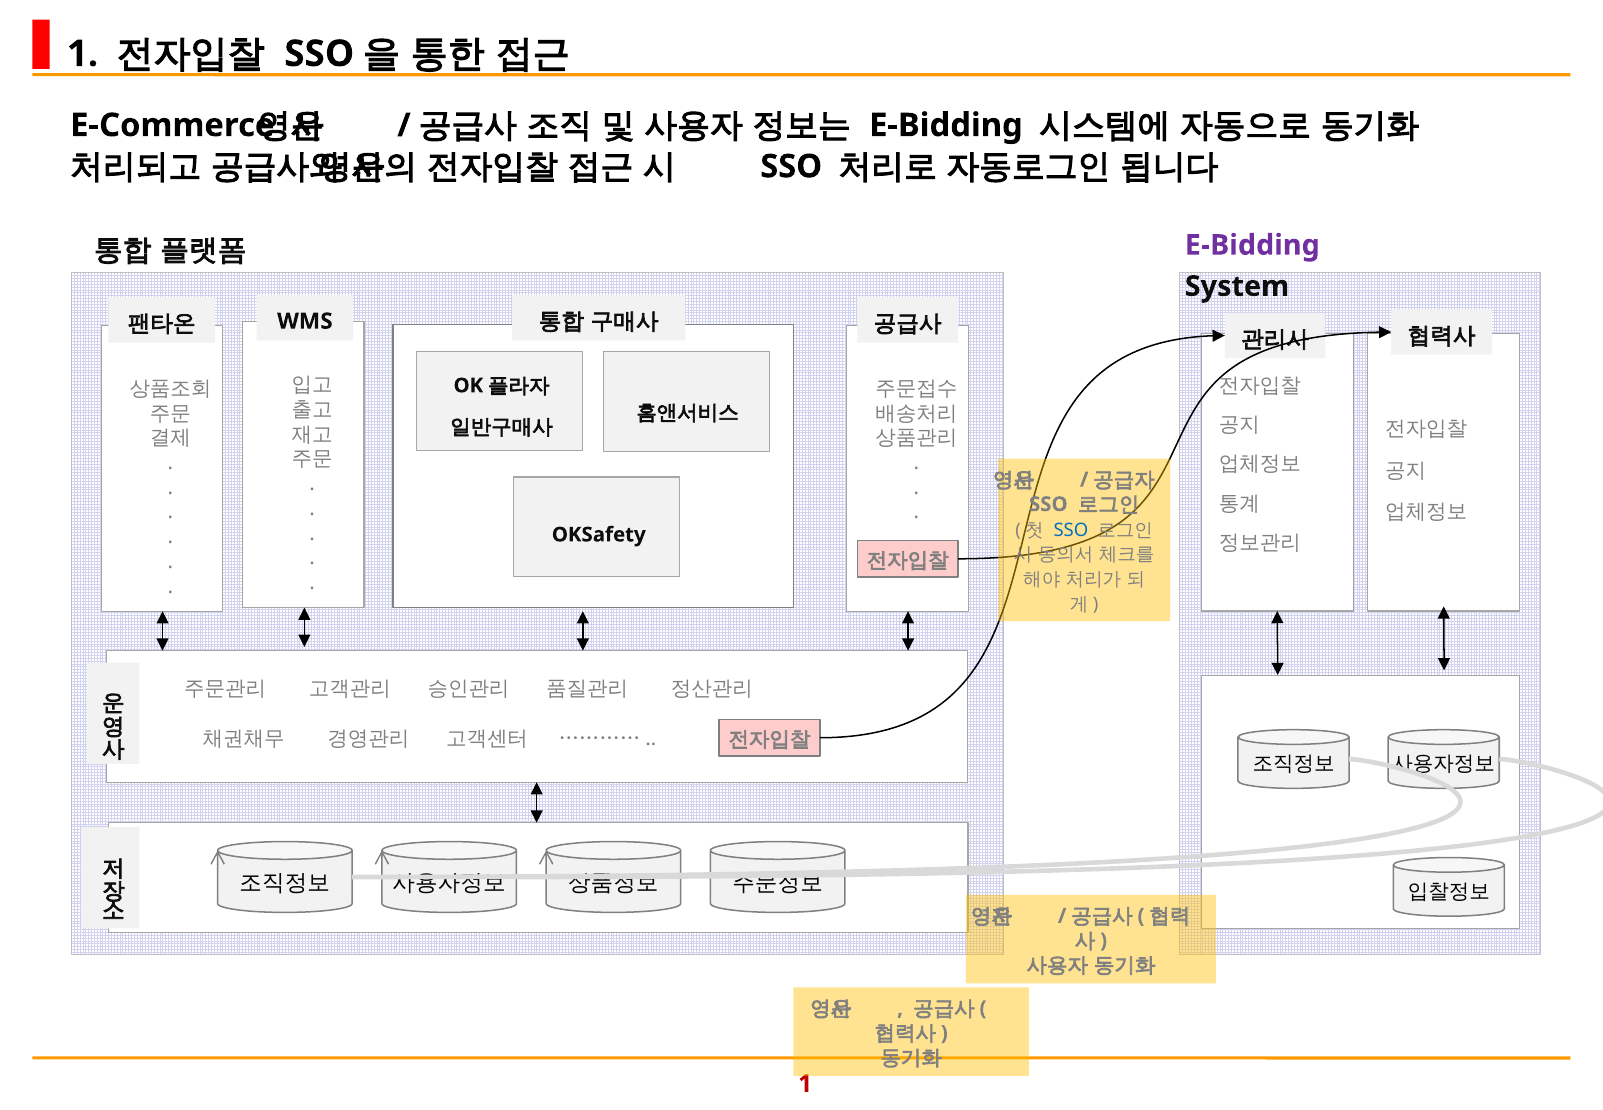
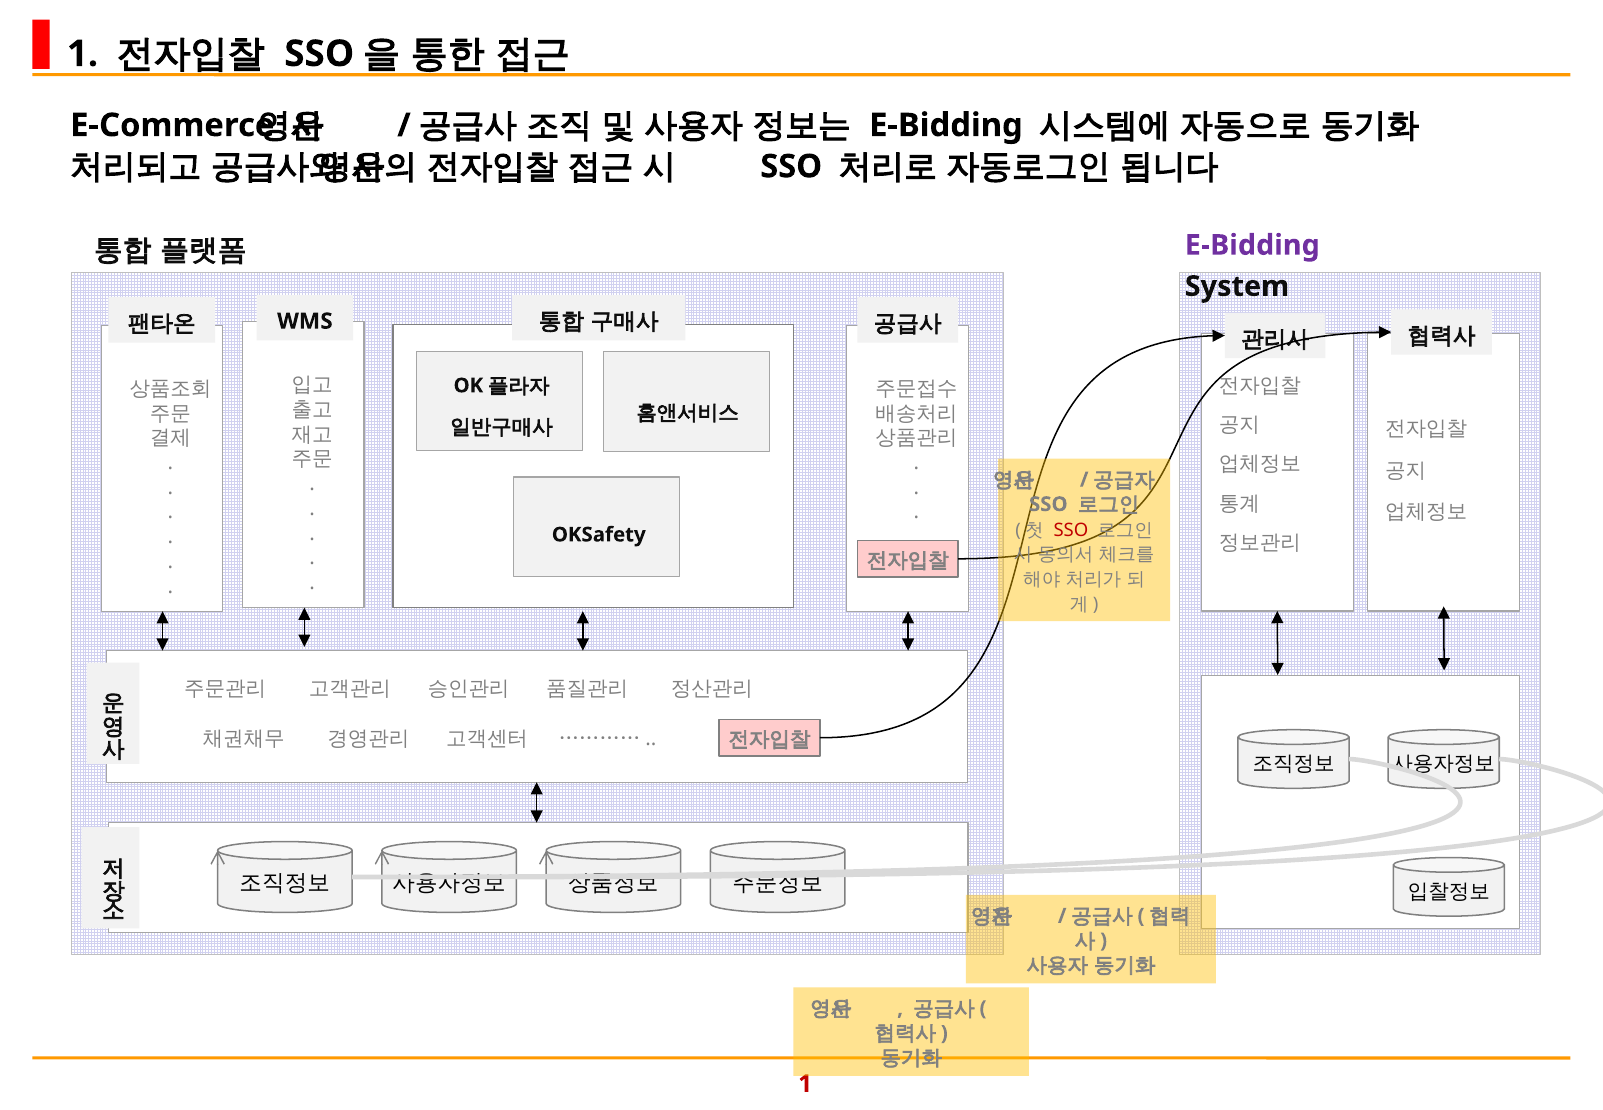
SSO colour: blue -> red (1071, 530)
